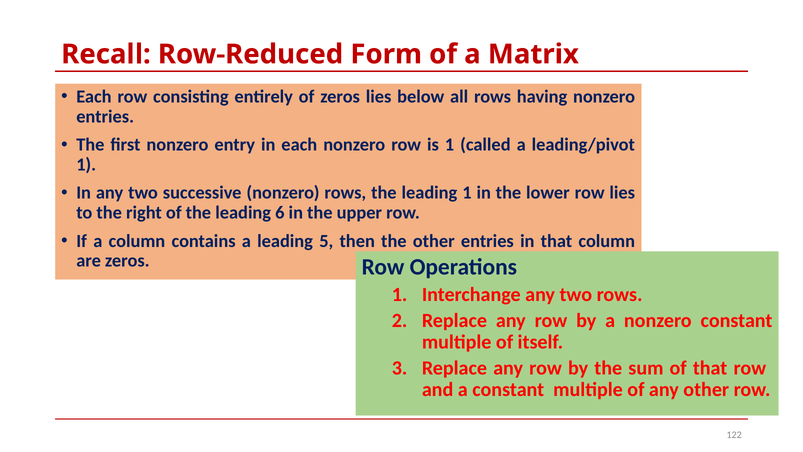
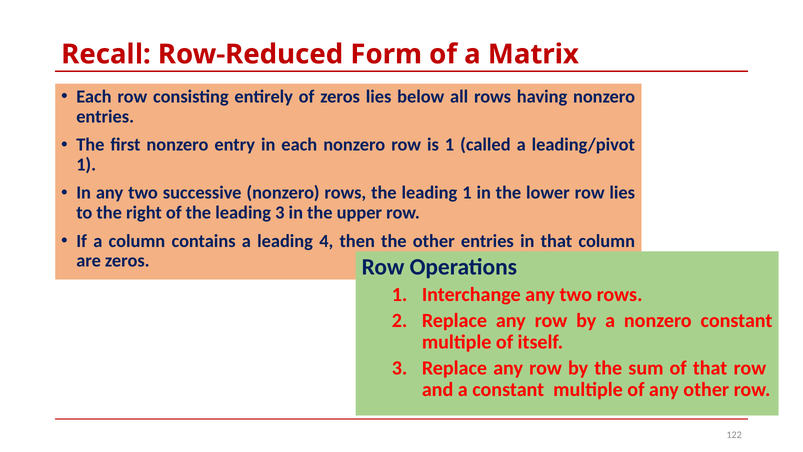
leading 6: 6 -> 3 (280, 213)
5: 5 -> 4 (326, 241)
